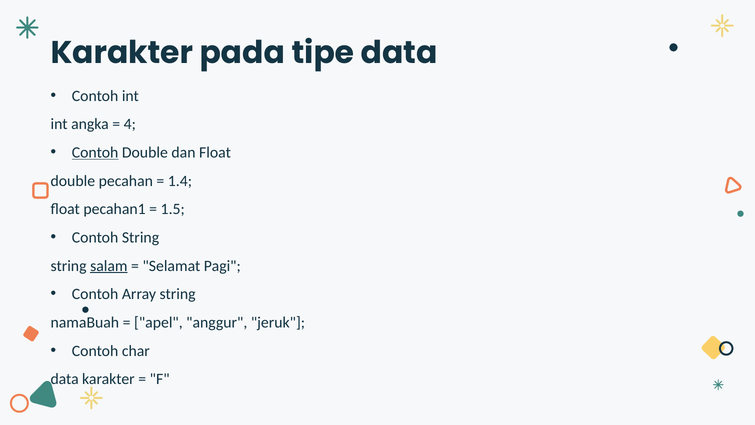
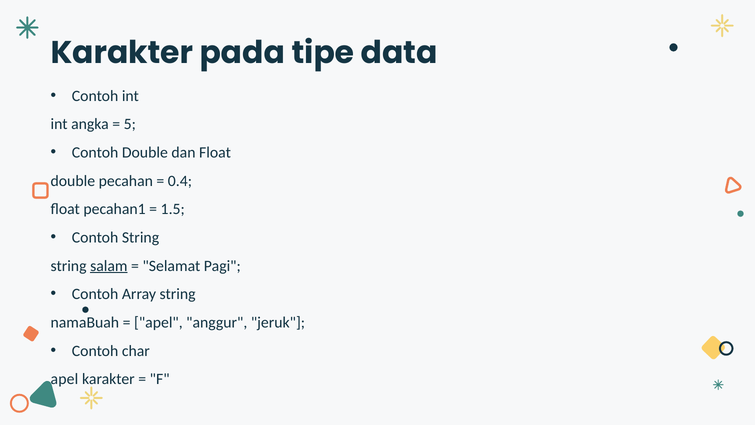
4: 4 -> 5 (130, 124)
Contoh underline: present -> none (95, 152)
1.4: 1.4 -> 0.4 (180, 181)
data: data -> apel (64, 379)
